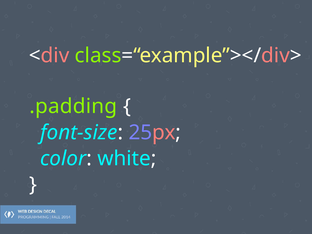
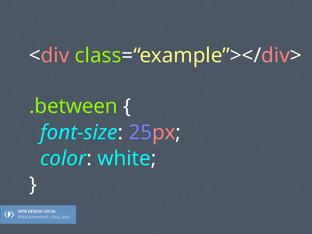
.padding: .padding -> .between (73, 106)
